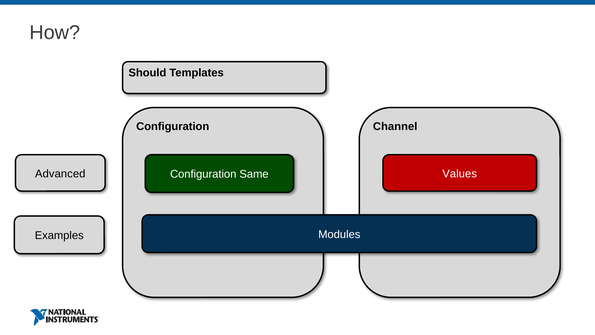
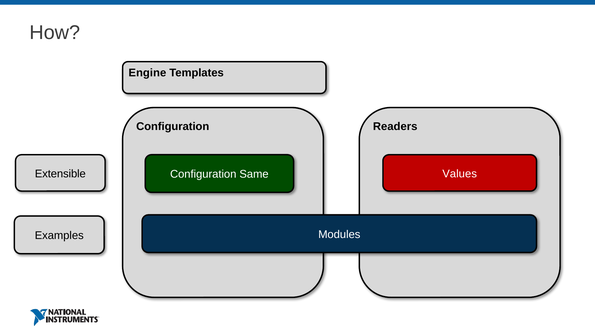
Should: Should -> Engine (147, 73)
Channel: Channel -> Readers (395, 126)
Advanced: Advanced -> Extensible (60, 174)
